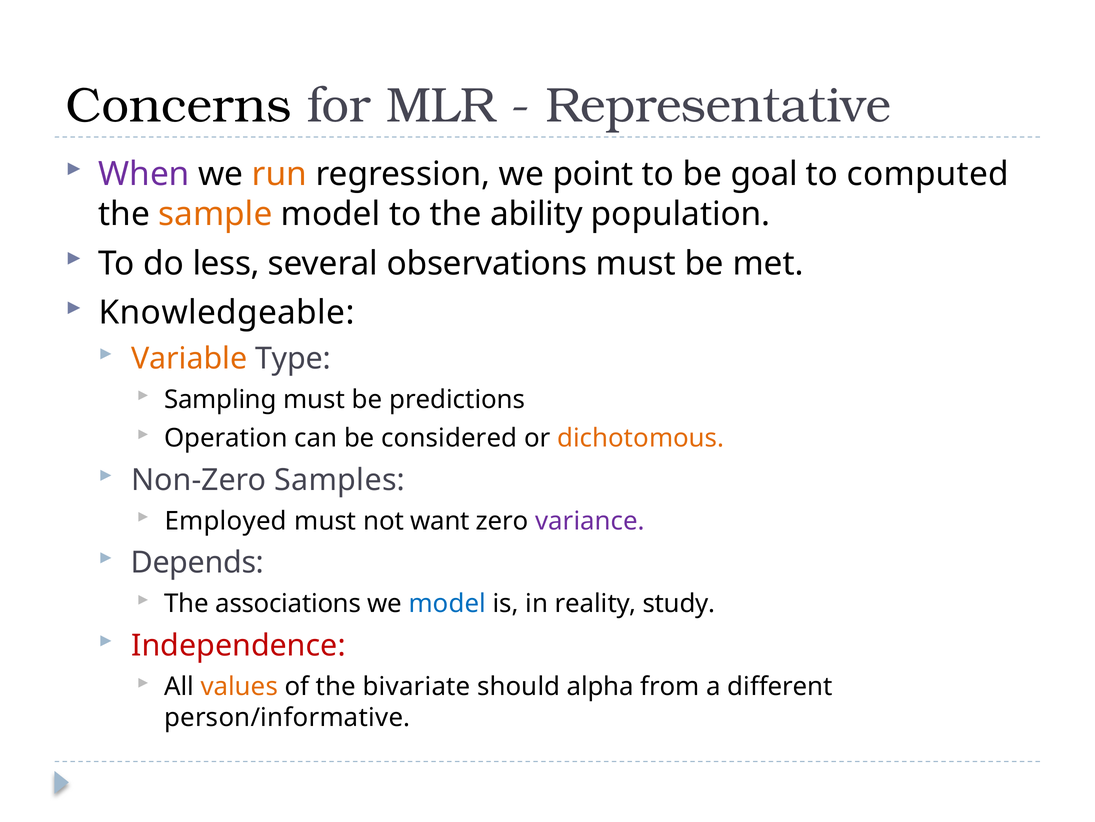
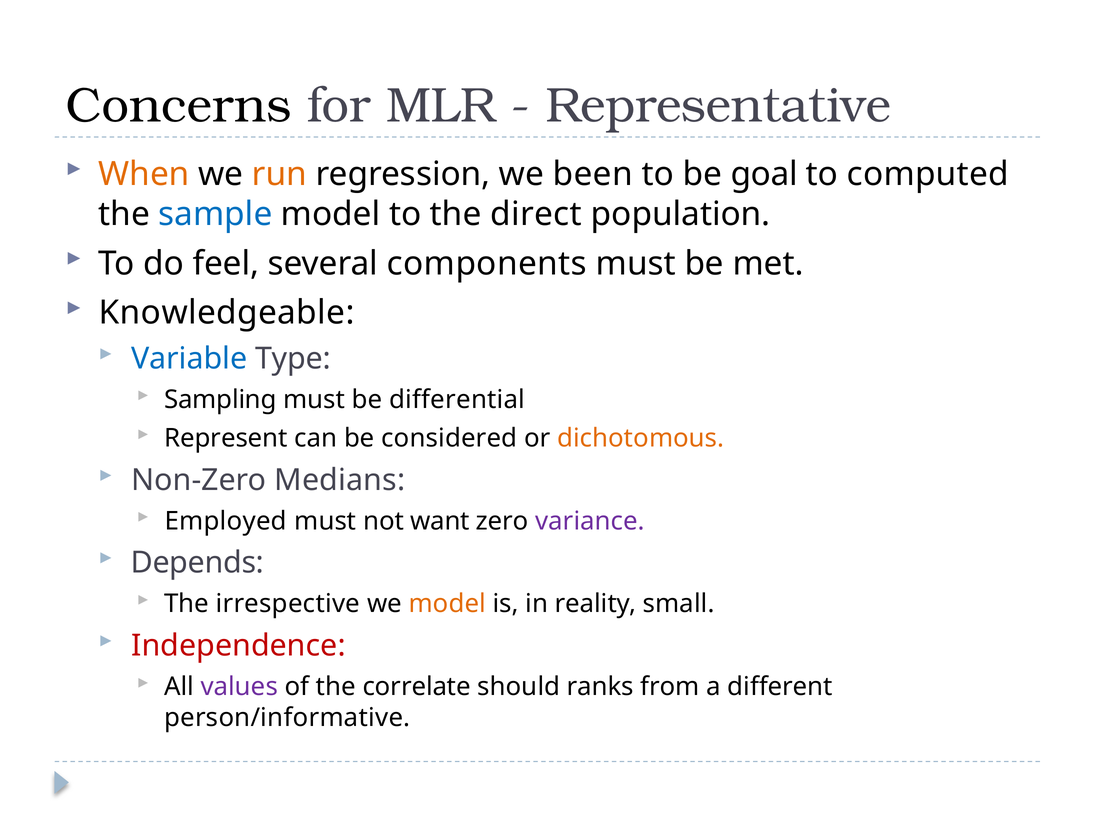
When colour: purple -> orange (144, 174)
point: point -> been (593, 174)
sample colour: orange -> blue (215, 214)
ability: ability -> direct (536, 214)
less: less -> feel (226, 263)
observations: observations -> components (487, 263)
Variable colour: orange -> blue (189, 358)
predictions: predictions -> differential (457, 399)
Operation: Operation -> Represent (226, 438)
Samples: Samples -> Medians (340, 480)
associations: associations -> irrespective (288, 603)
model colour: blue -> orange (447, 603)
study: study -> small (679, 603)
values colour: orange -> purple (239, 686)
bivariate: bivariate -> correlate (417, 686)
alpha: alpha -> ranks (600, 686)
